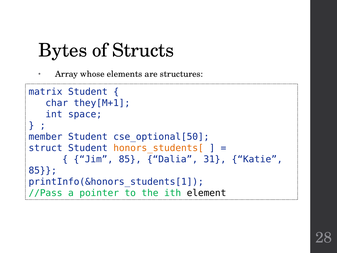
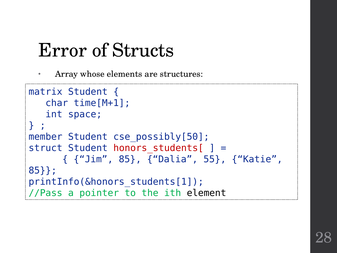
Bytes: Bytes -> Error (63, 50)
they[M+1: they[M+1 -> time[M+1 (102, 103)
cse_optional[50: cse_optional[50 -> cse_possibly[50 (161, 137)
honors_students[ colour: orange -> red (158, 148)
31: 31 -> 55 (215, 159)
